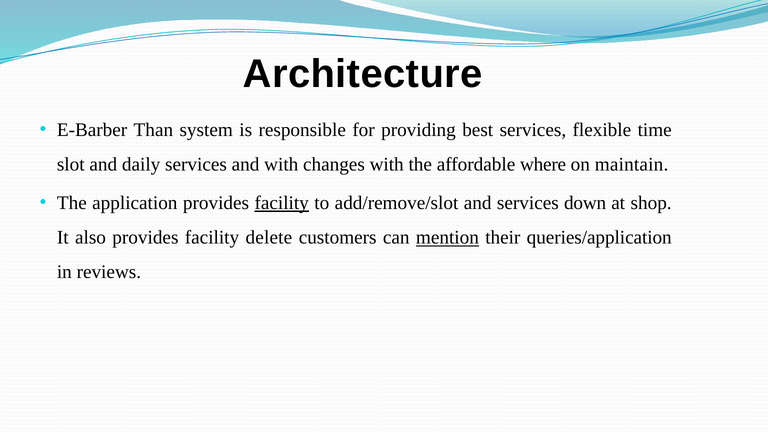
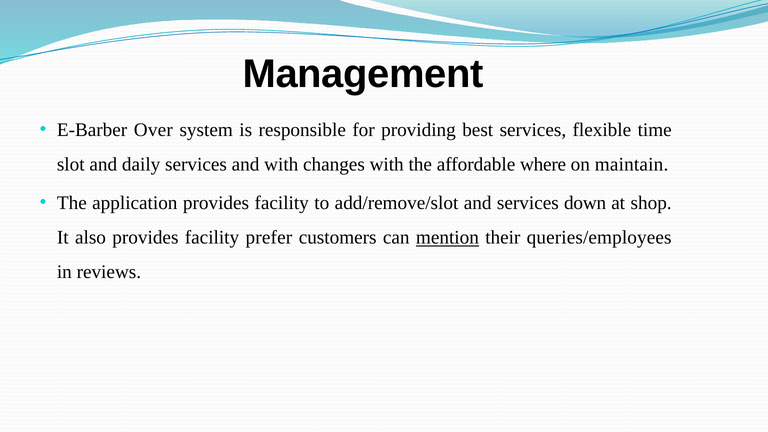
Architecture: Architecture -> Management (363, 74)
Than: Than -> Over (153, 130)
facility underline: present -> none (282, 203)
delete: delete -> prefer (269, 238)
queries/application: queries/application -> queries/employees (599, 238)
